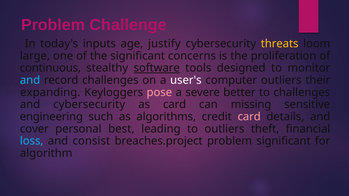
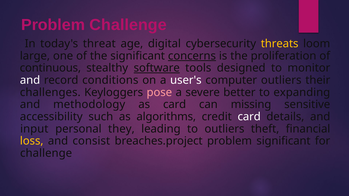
inputs: inputs -> threat (99, 44)
justify: justify -> digital (164, 44)
concerns underline: none -> present (192, 56)
and colour: light blue -> white (30, 80)
record challenges: challenges -> conditions (110, 80)
expanding: expanding -> challenges (50, 92)
to challenges: challenges -> expanding (302, 92)
and cybersecurity: cybersecurity -> methodology (89, 105)
engineering: engineering -> accessibility (51, 117)
card colour: pink -> white (249, 117)
cover: cover -> input (34, 129)
best: best -> they (121, 129)
loss colour: light blue -> yellow (32, 141)
algorithm: algorithm -> challenge (46, 153)
